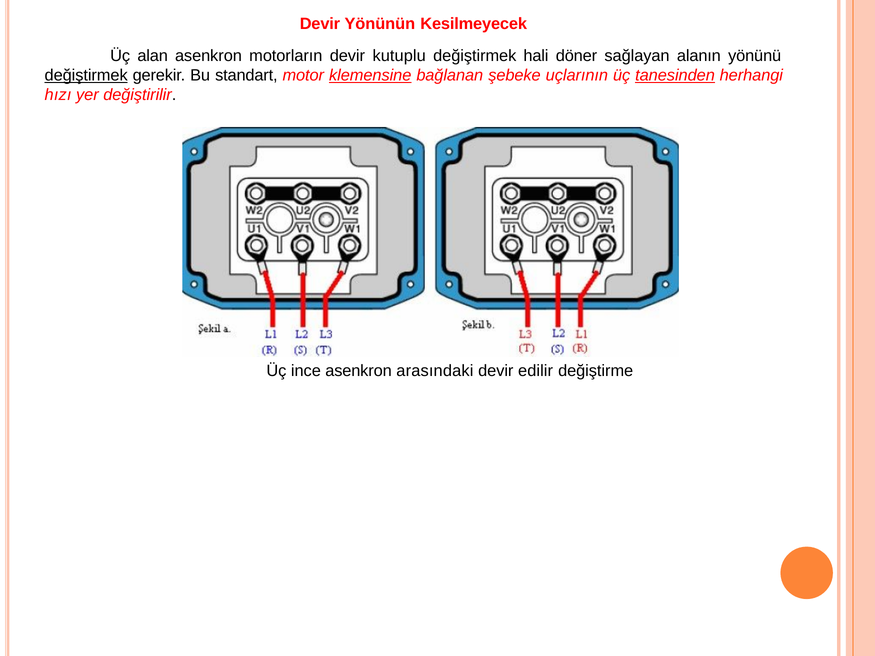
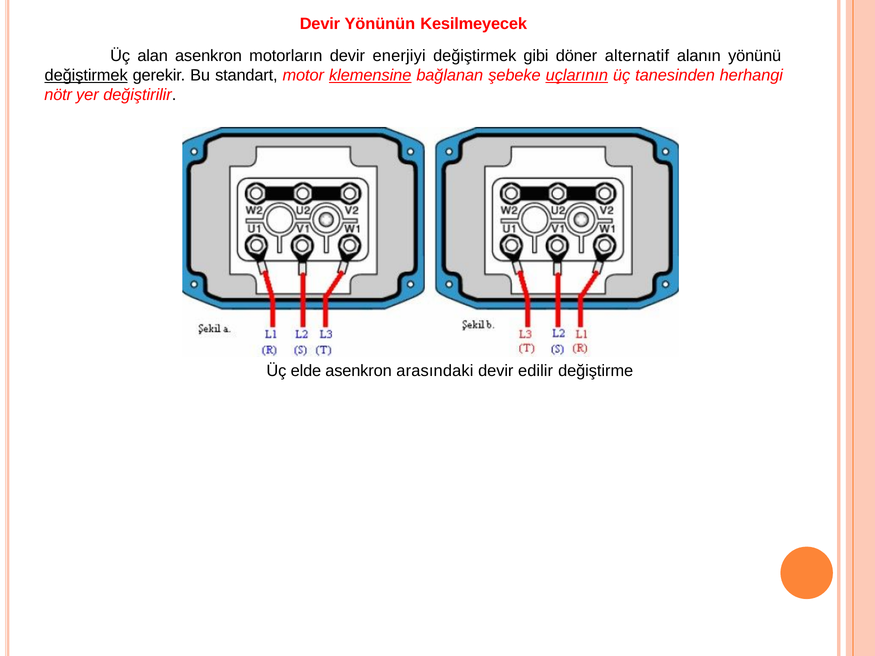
kutuplu: kutuplu -> enerjiyi (399, 56)
hali: hali -> gibi (536, 56)
sağlayan: sağlayan -> alternatif (637, 56)
uçlarının underline: none -> present (577, 75)
tanesinden underline: present -> none (675, 75)
hızı: hızı -> nötr (58, 95)
ince: ince -> elde (306, 371)
